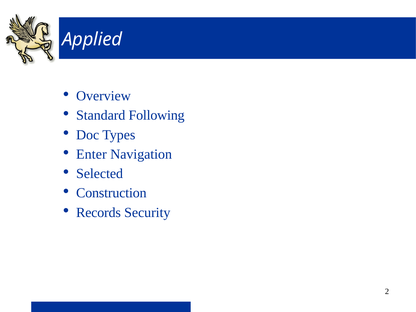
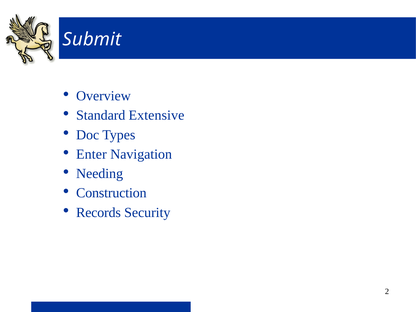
Applied: Applied -> Submit (92, 39)
Following: Following -> Extensive (156, 115)
Selected: Selected -> Needing (100, 174)
